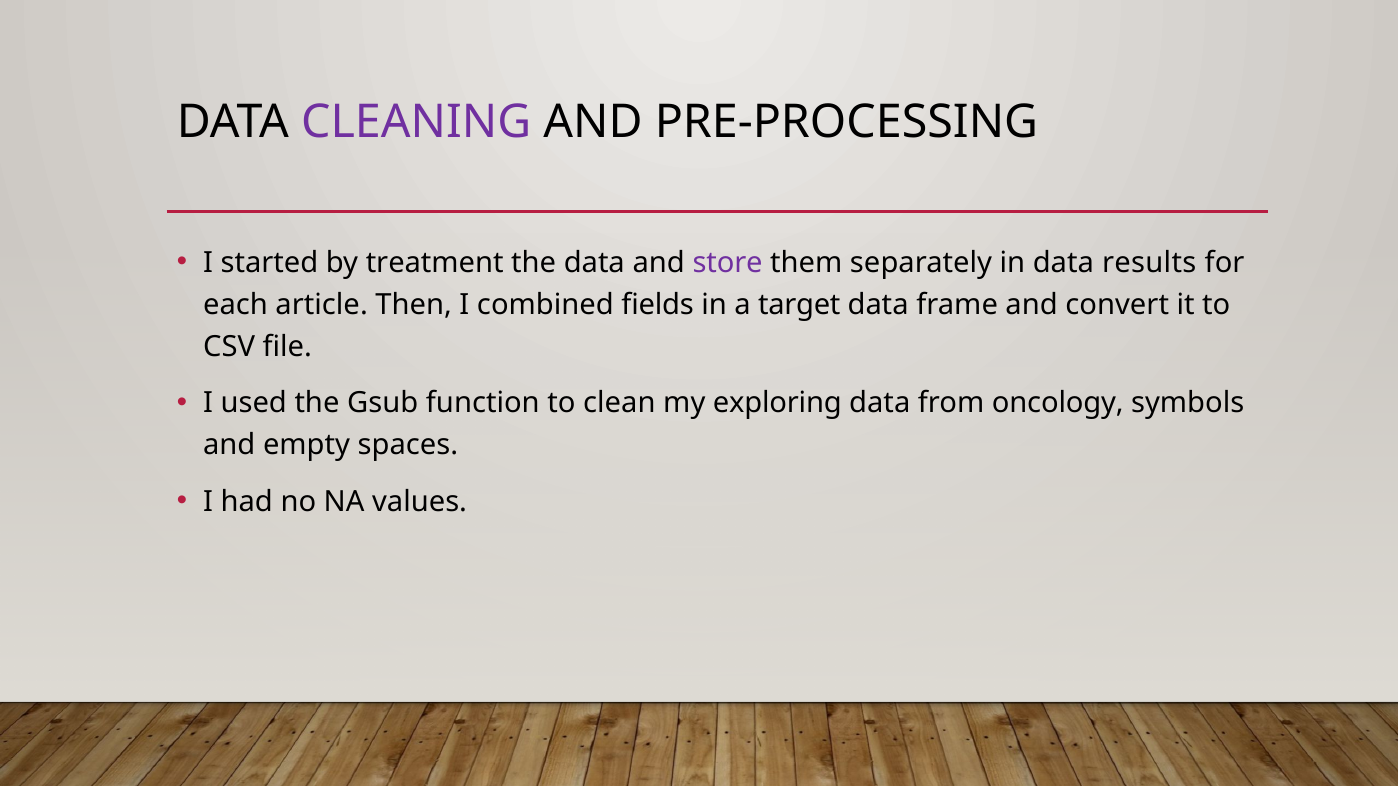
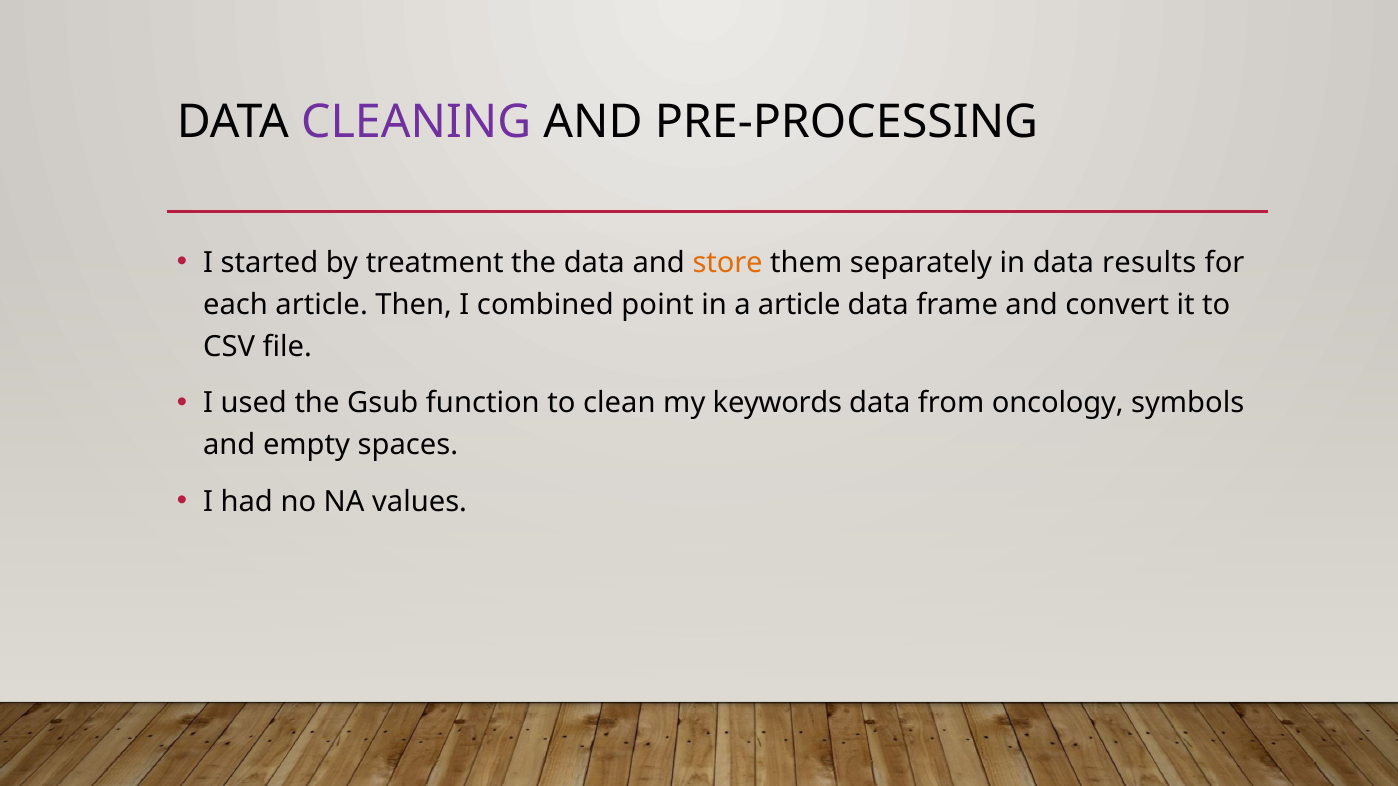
store colour: purple -> orange (728, 263)
fields: fields -> point (657, 305)
a target: target -> article (799, 305)
exploring: exploring -> keywords (777, 403)
